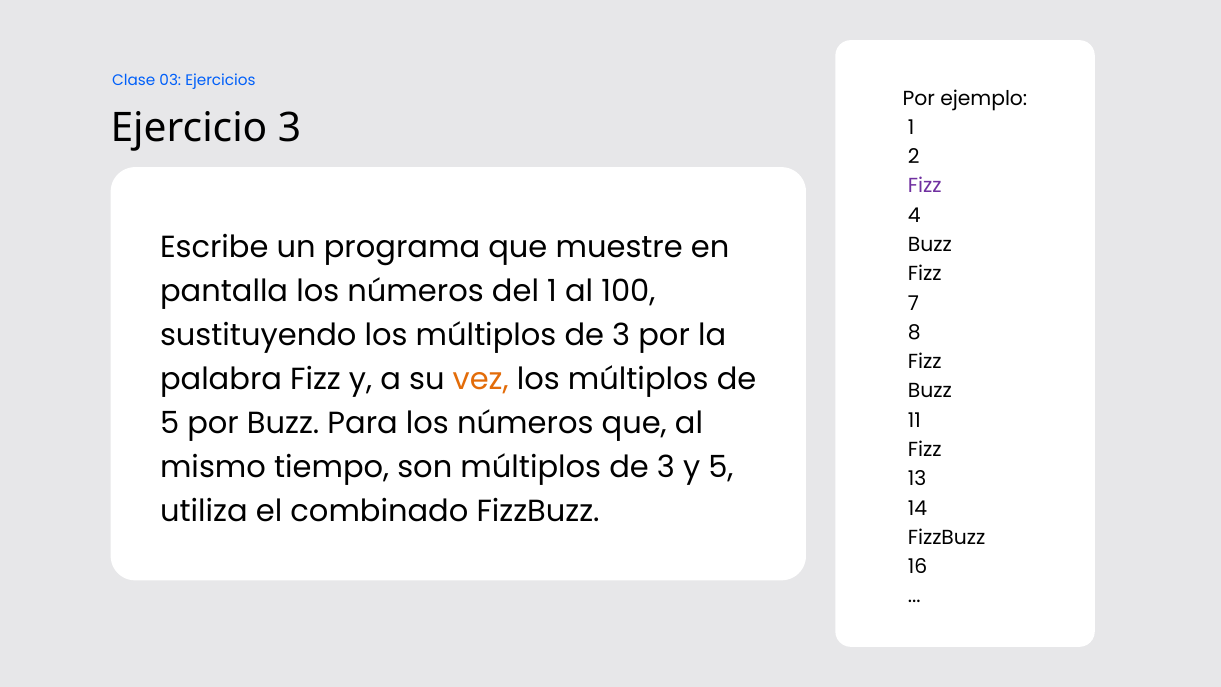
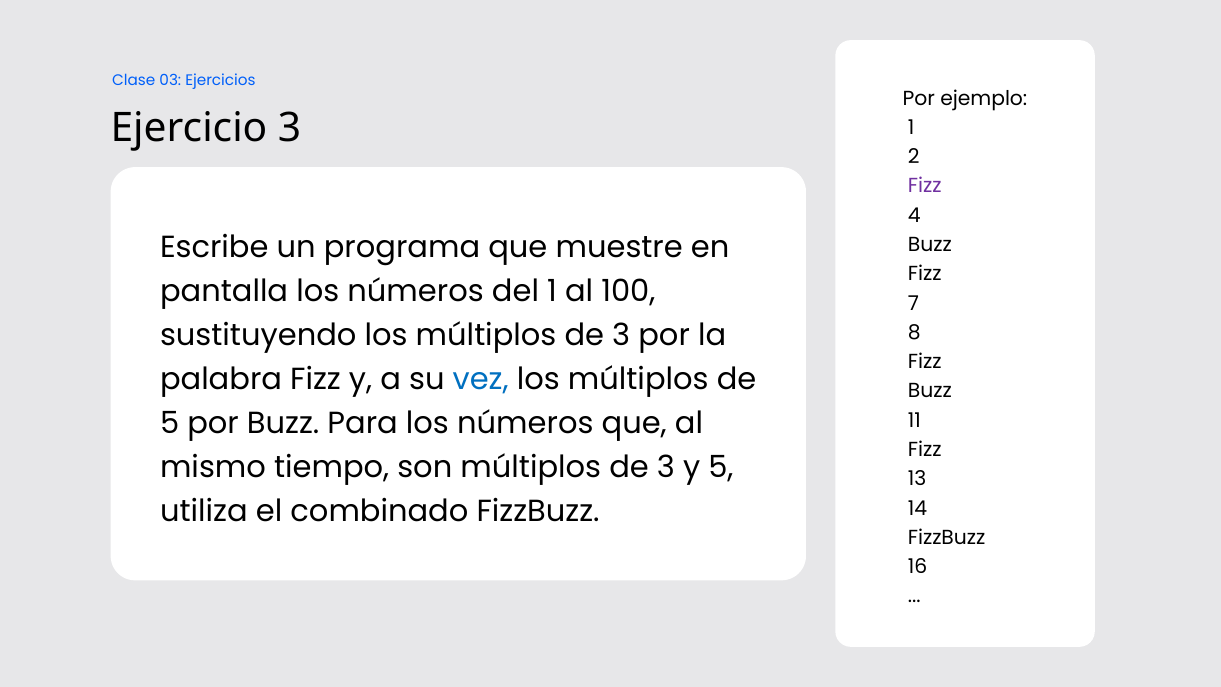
vez colour: orange -> blue (481, 379)
